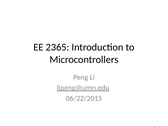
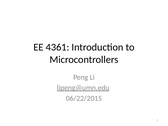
2365: 2365 -> 4361 (58, 47)
